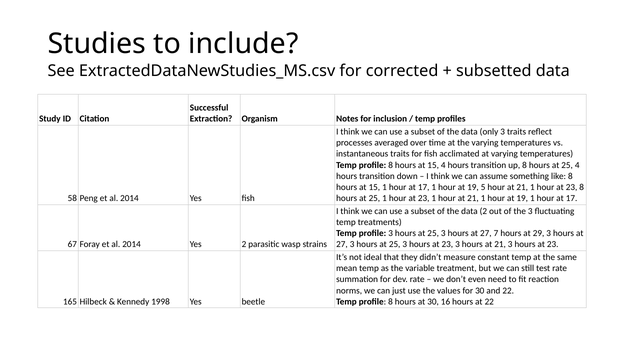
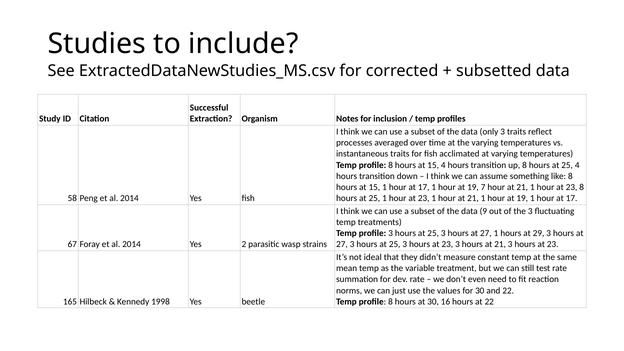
5: 5 -> 7 (483, 187)
data 2: 2 -> 9 (483, 211)
27 7: 7 -> 1 (496, 233)
